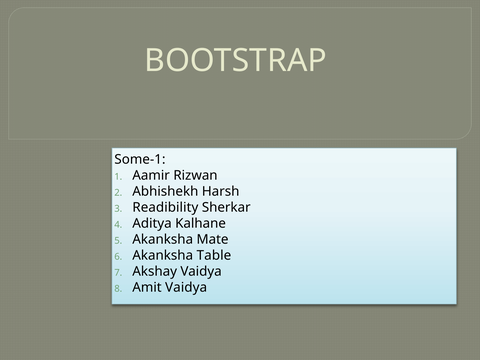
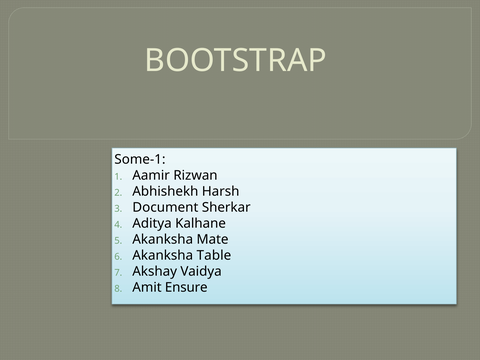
Readibility: Readibility -> Document (165, 207)
Amit Vaidya: Vaidya -> Ensure (186, 287)
